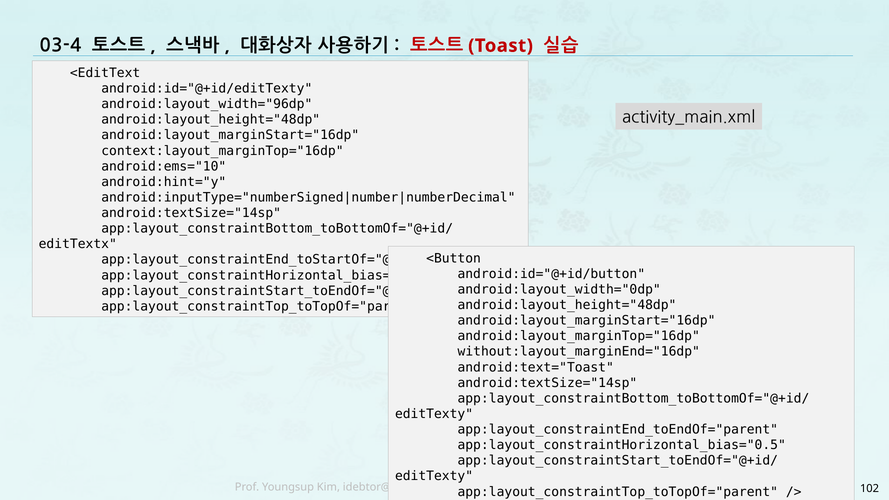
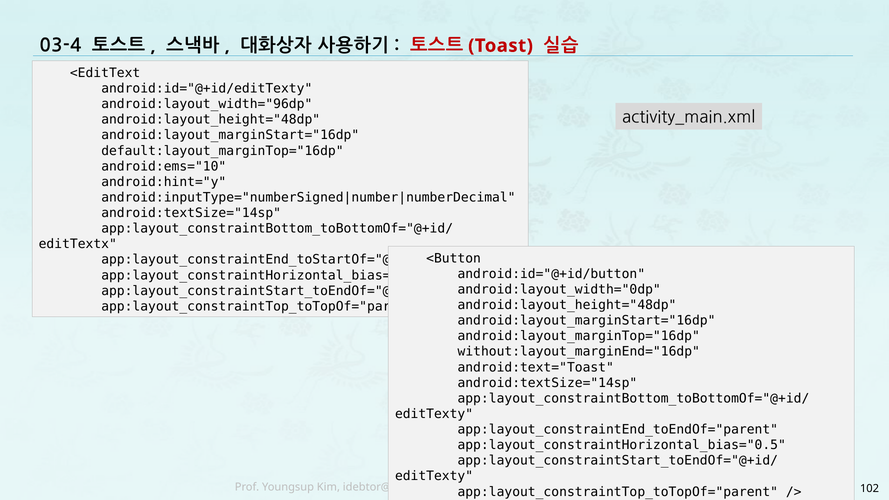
context:layout_marginTop="16dp: context:layout_marginTop="16dp -> default:layout_marginTop="16dp (222, 151)
